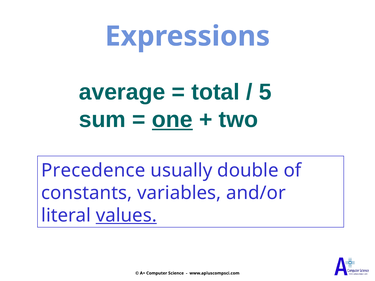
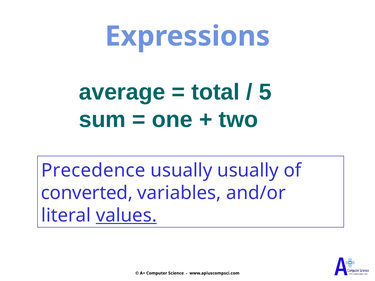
one underline: present -> none (172, 120)
usually double: double -> usually (248, 171)
constants: constants -> converted (87, 193)
